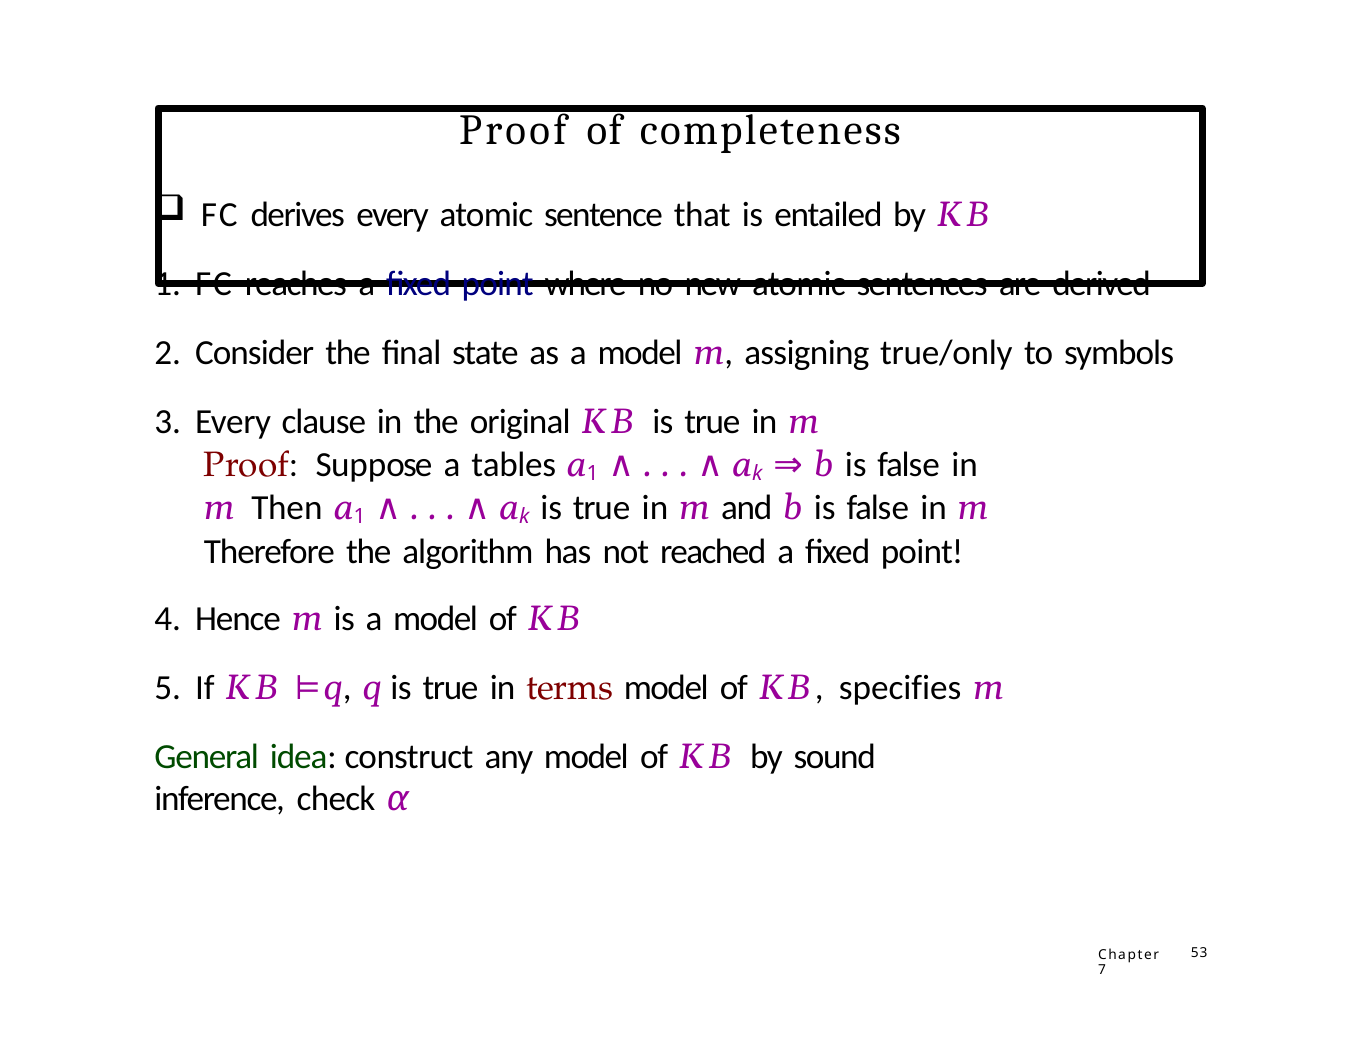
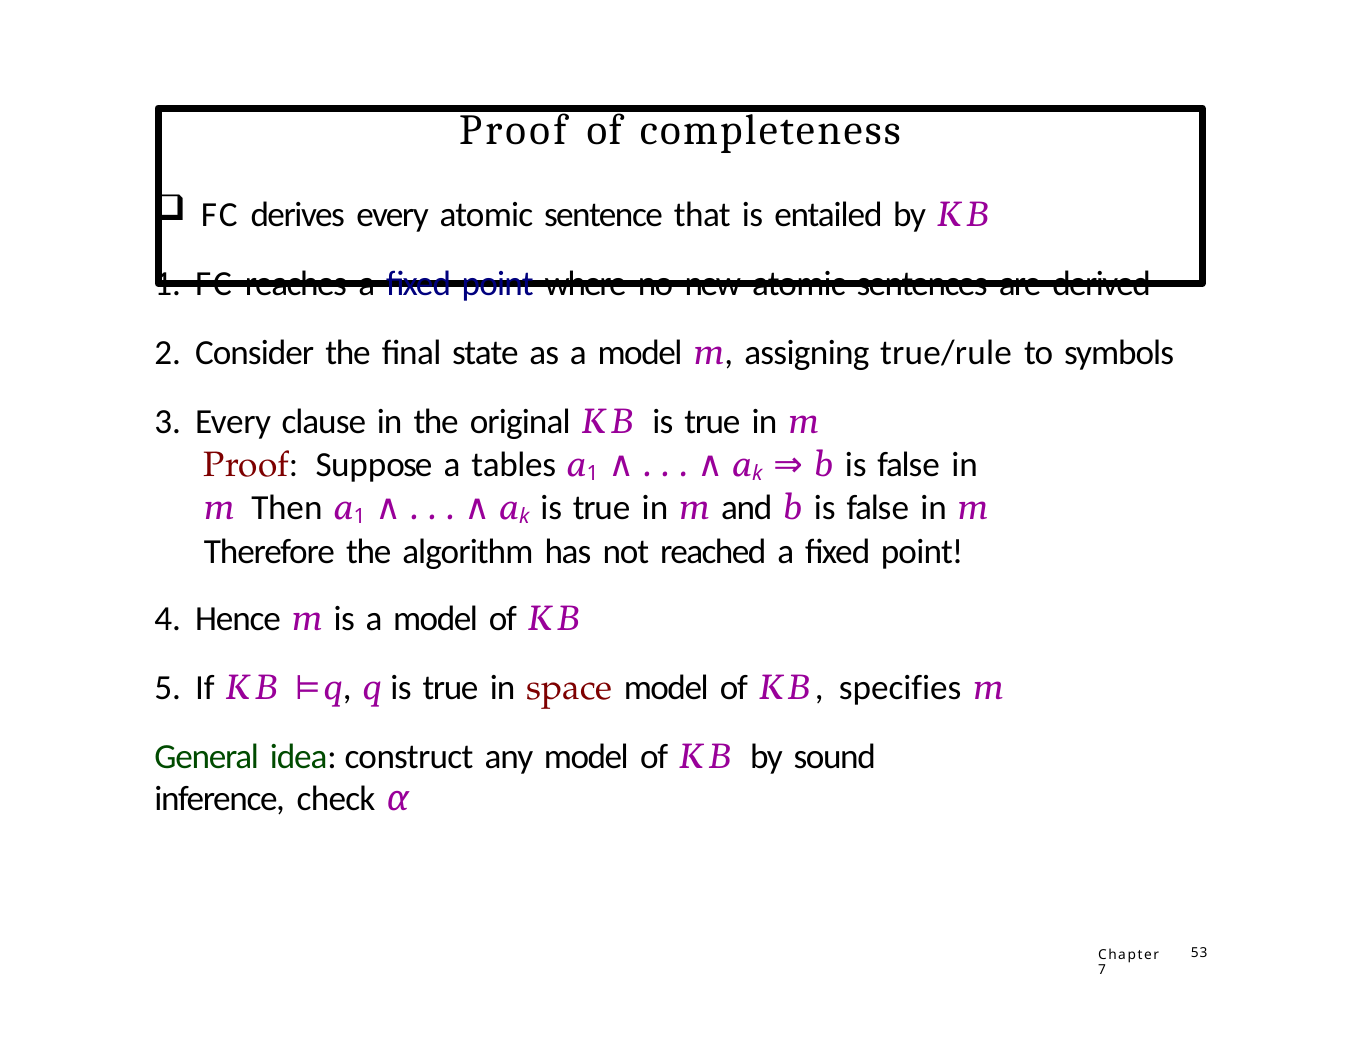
true/only: true/only -> true/rule (946, 352)
terms: terms -> space (570, 688)
